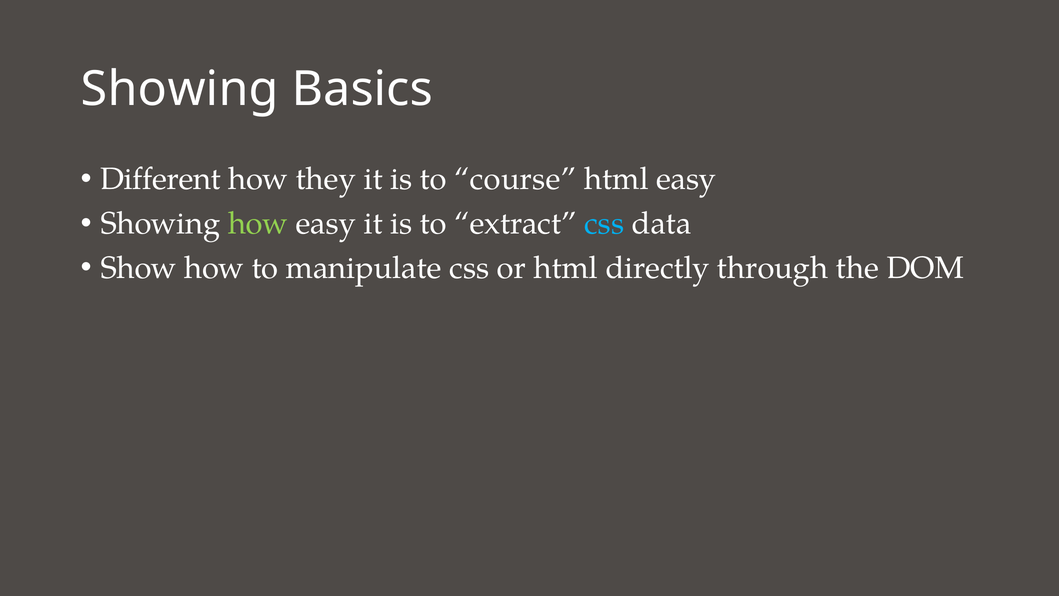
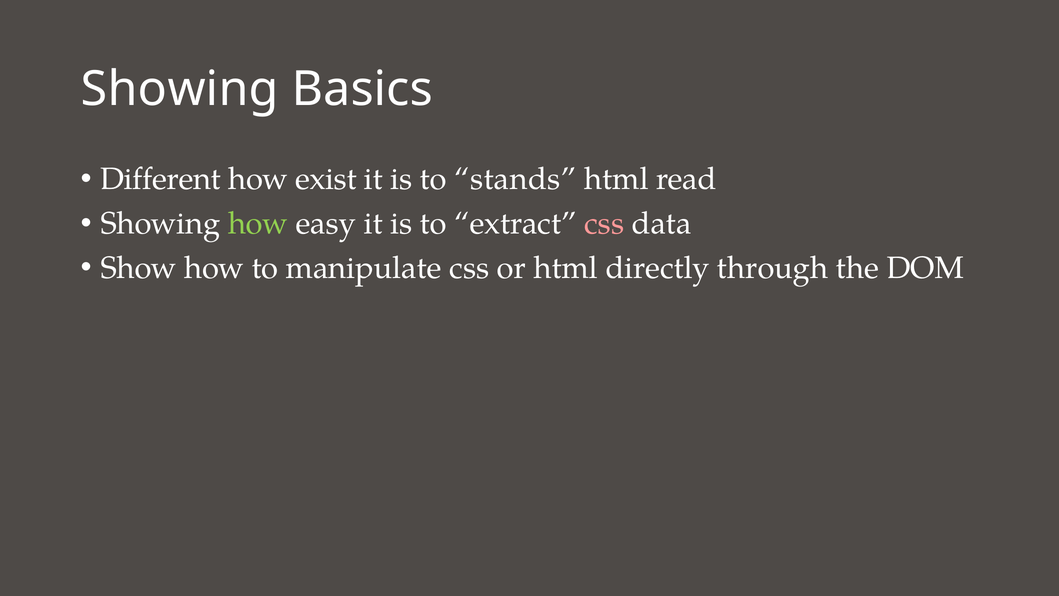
they: they -> exist (326, 179)
course: course -> stands (515, 179)
html easy: easy -> read (686, 179)
css colour: light blue -> pink (604, 223)
